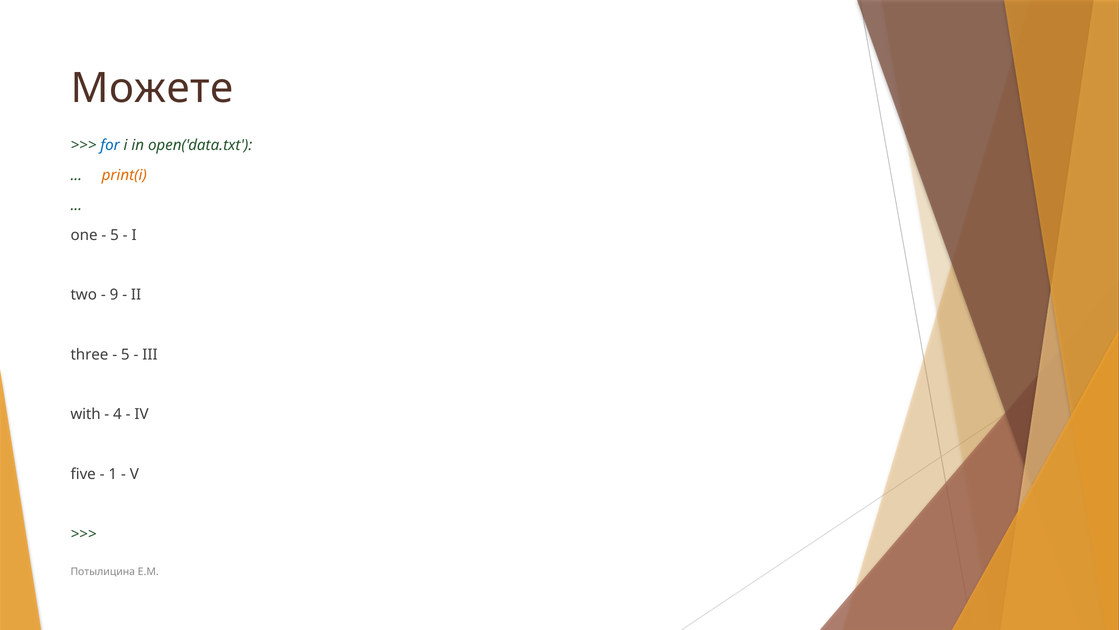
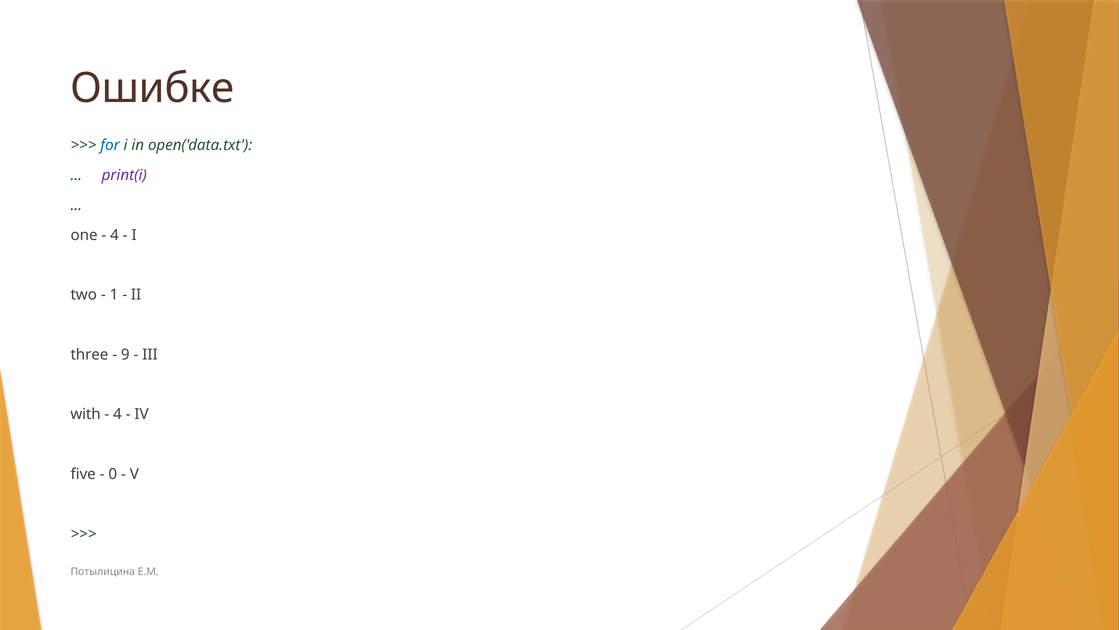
Можете: Можете -> Ошибке (152, 88)
print(i colour: orange -> purple (124, 175)
5: 5 -> 4 (114, 235)
9: 9 -> 1 (114, 295)
5: 5 -> 9 (125, 354)
1: 1 -> 0 (113, 474)
